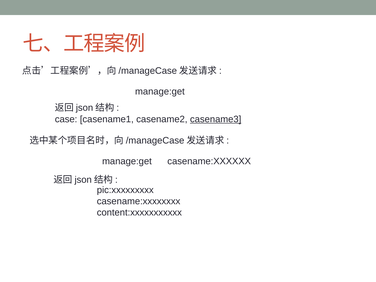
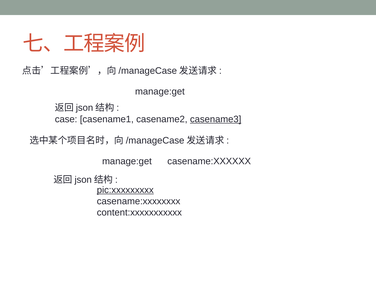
pic:xxxxxxxxx underline: none -> present (125, 190)
